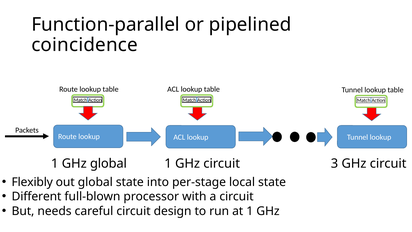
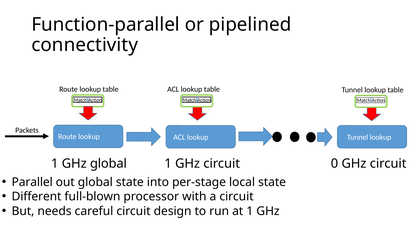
coincidence: coincidence -> connectivity (85, 45)
3: 3 -> 0 (334, 163)
Flexibly: Flexibly -> Parallel (32, 182)
